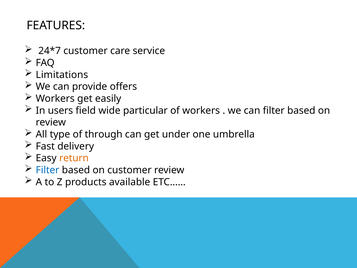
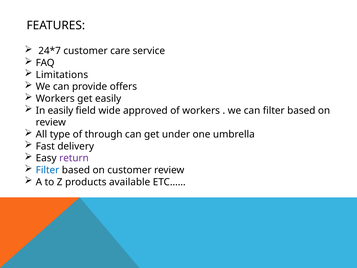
In users: users -> easily (60, 110)
particular: particular -> approved (145, 110)
return colour: orange -> purple (74, 158)
